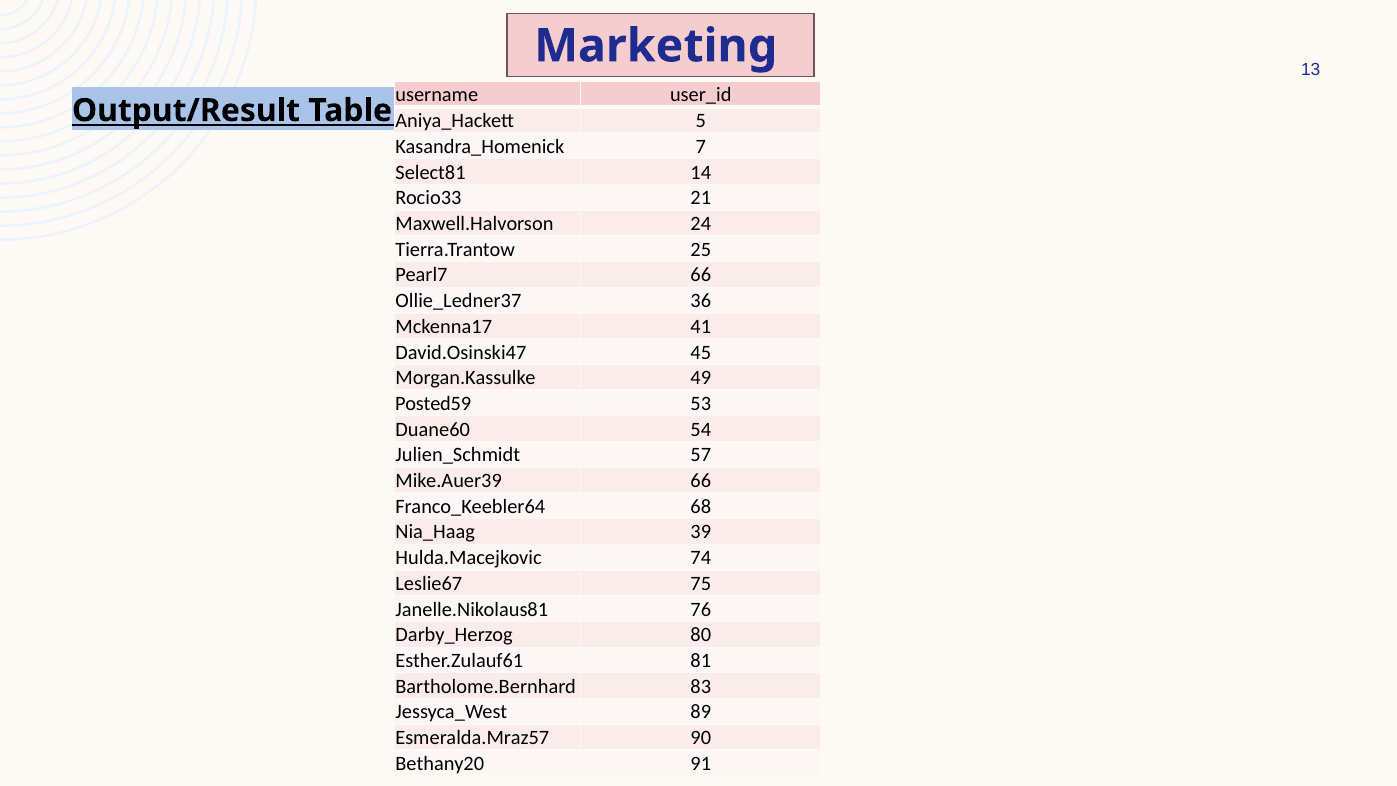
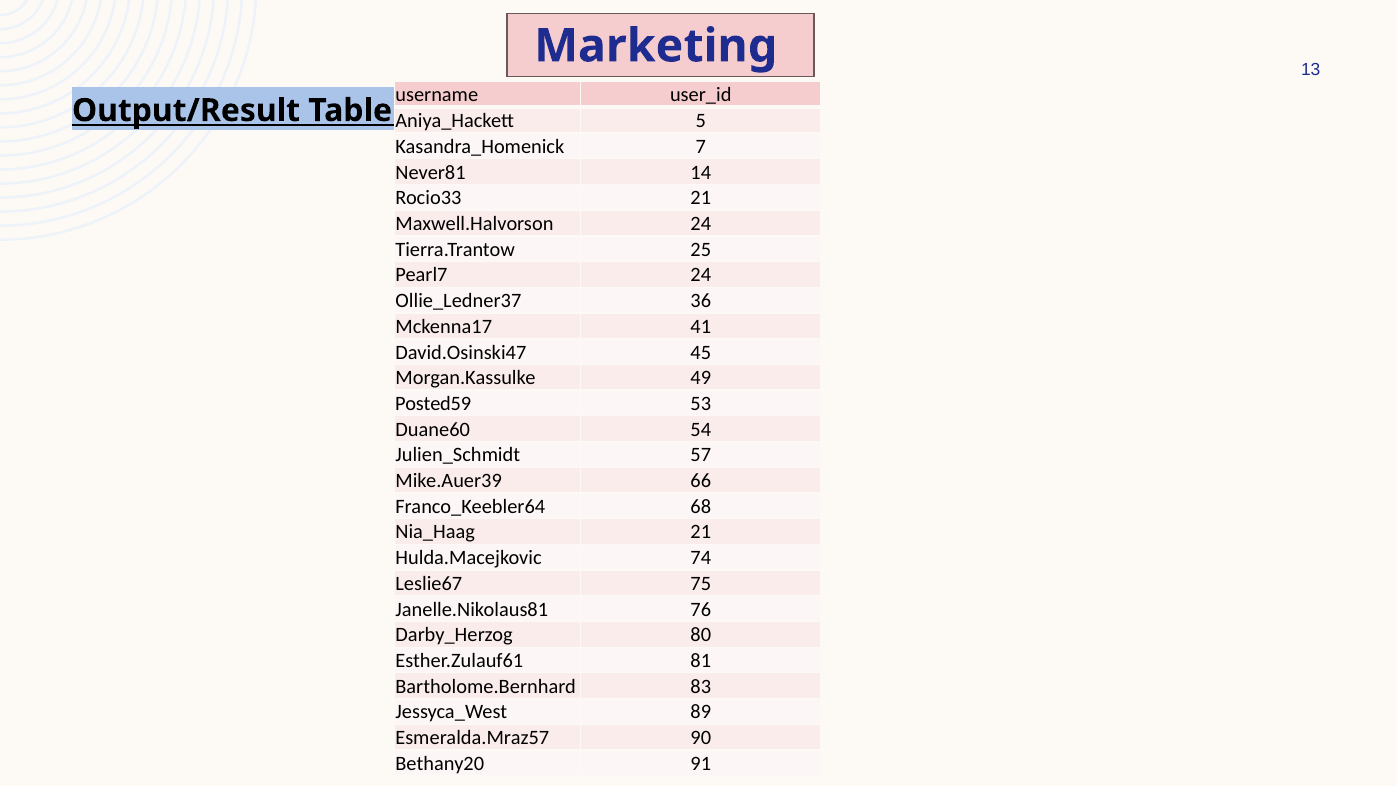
Select81: Select81 -> Never81 (430, 172)
Pearl7 66: 66 -> 24 (701, 275)
39: 39 -> 21 (701, 532)
